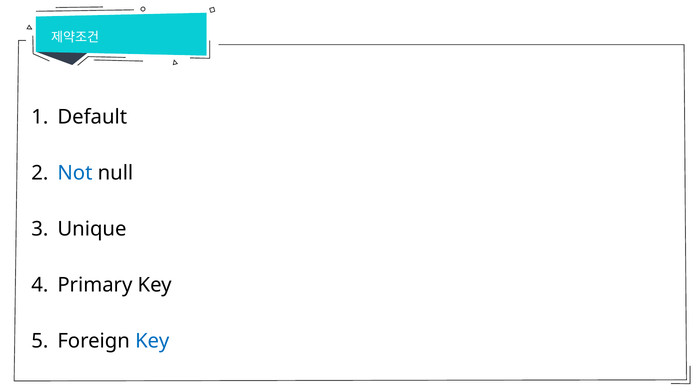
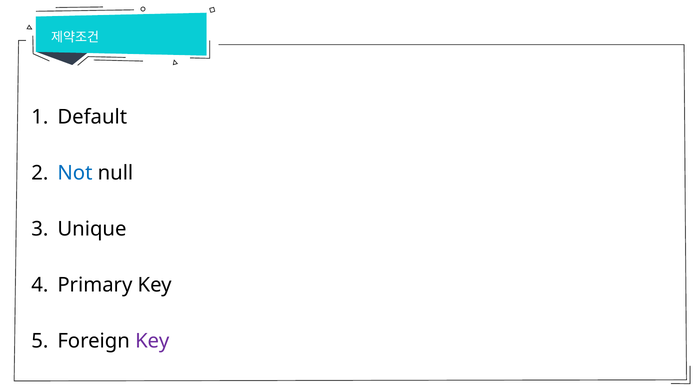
Key colour: blue -> purple (152, 341)
